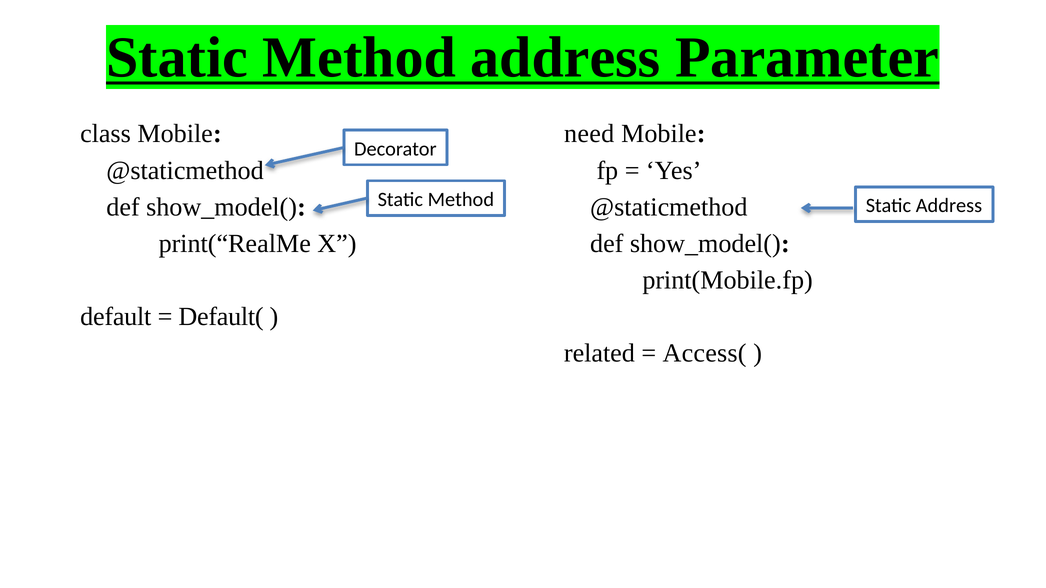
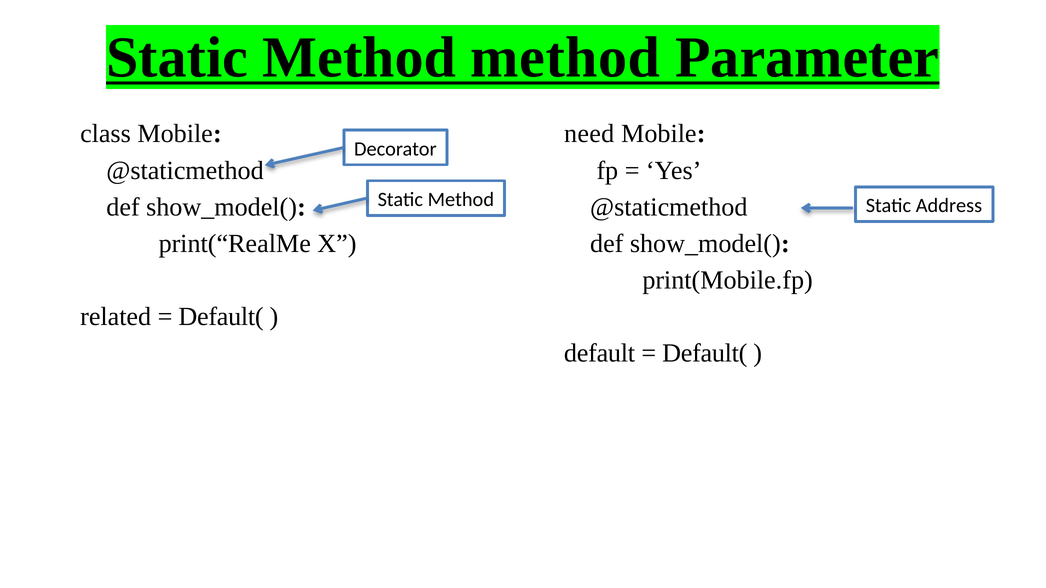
Method address: address -> method (565, 57)
default: default -> related (116, 317)
related: related -> default (600, 354)
Access(: Access( -> Default( (705, 354)
